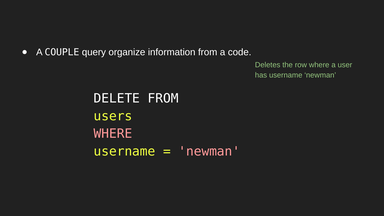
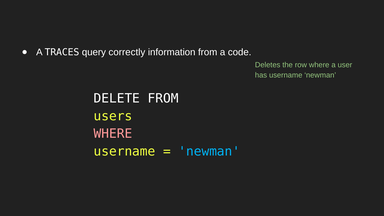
COUPLE: COUPLE -> TRACES (62, 52)
organize: organize -> correctly (127, 52)
newman colour: pink -> light blue (209, 151)
